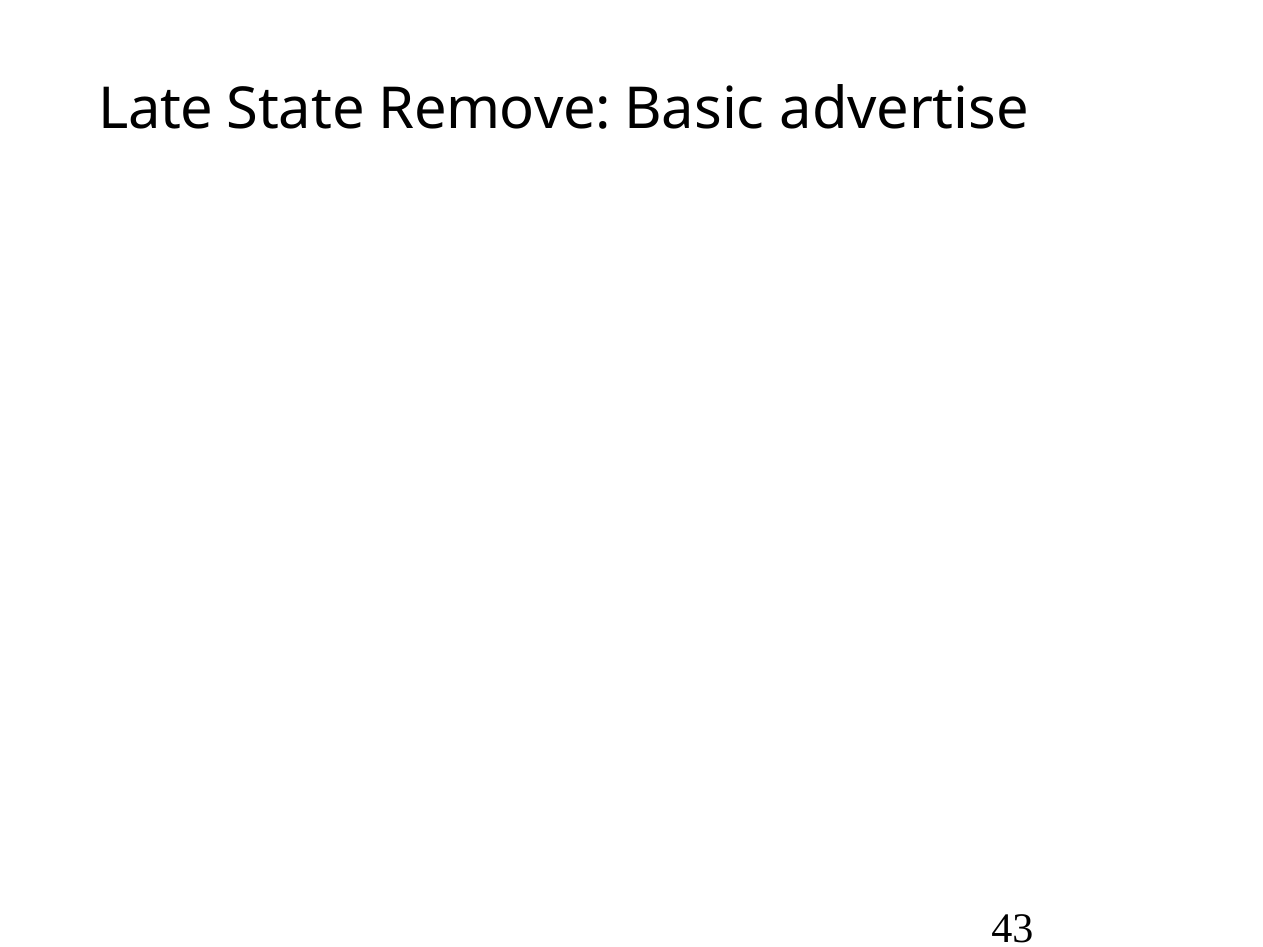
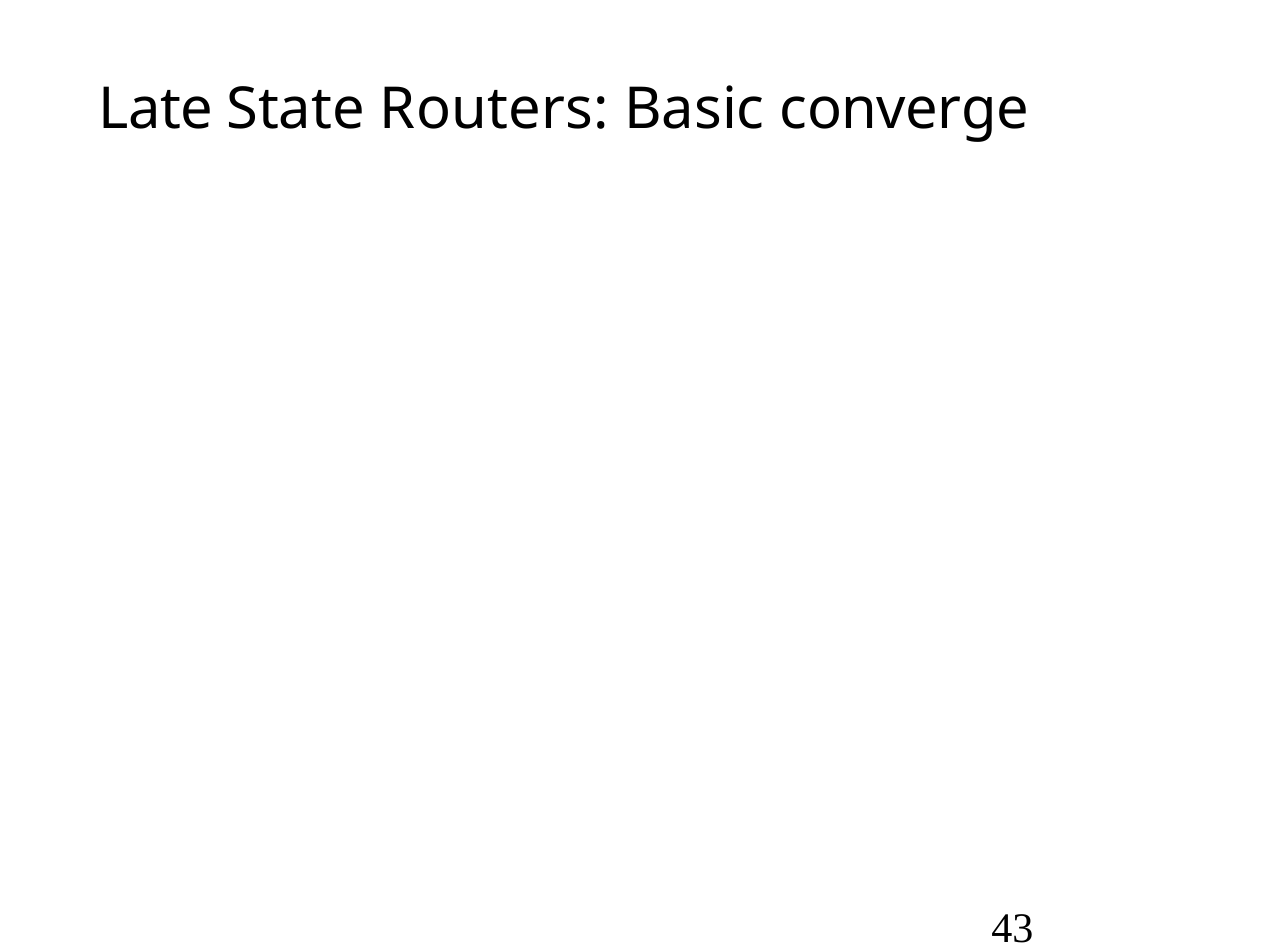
State Remove: Remove -> Routers (494, 109)
advertise: advertise -> converge (904, 109)
